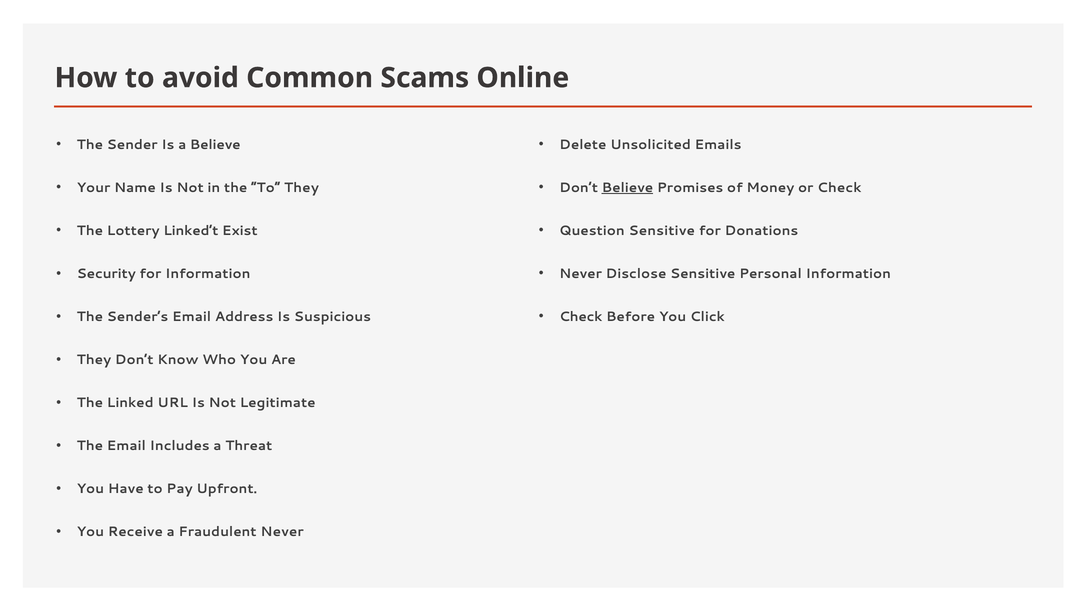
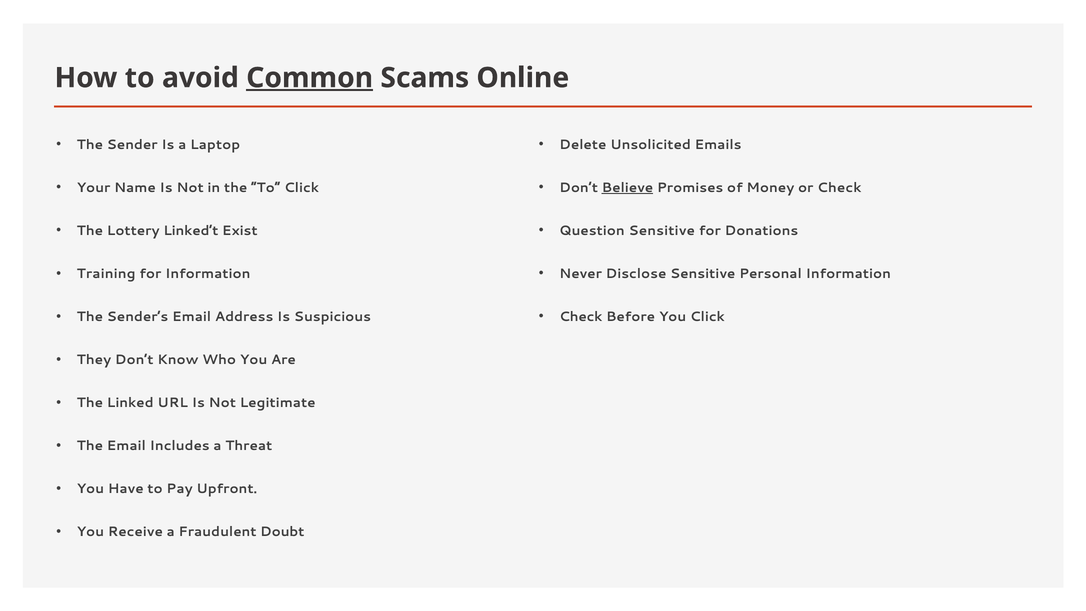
Common underline: none -> present (310, 78)
a Believe: Believe -> Laptop (215, 145)
To They: They -> Click (301, 188)
Security: Security -> Training (106, 274)
Fraudulent Never: Never -> Doubt (282, 532)
